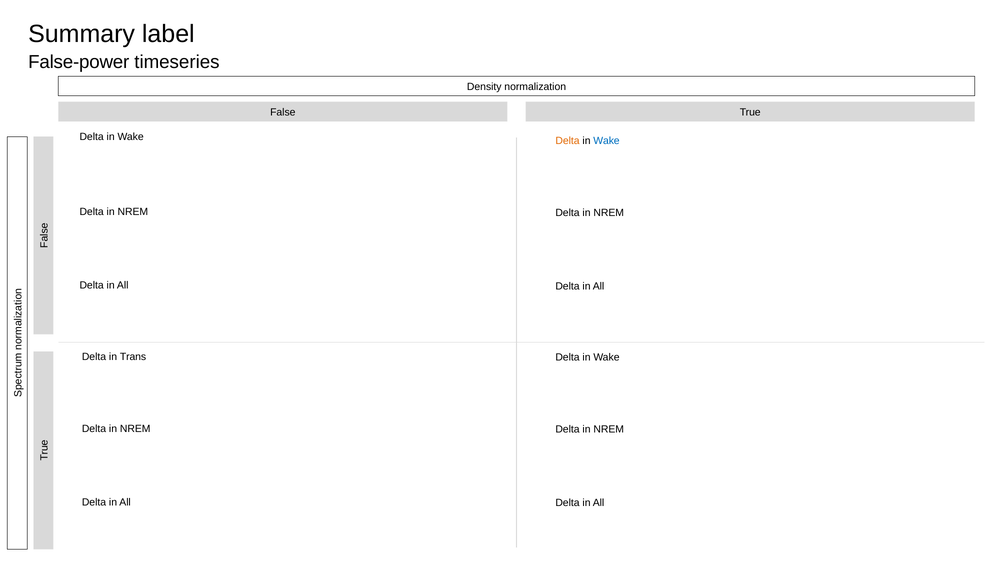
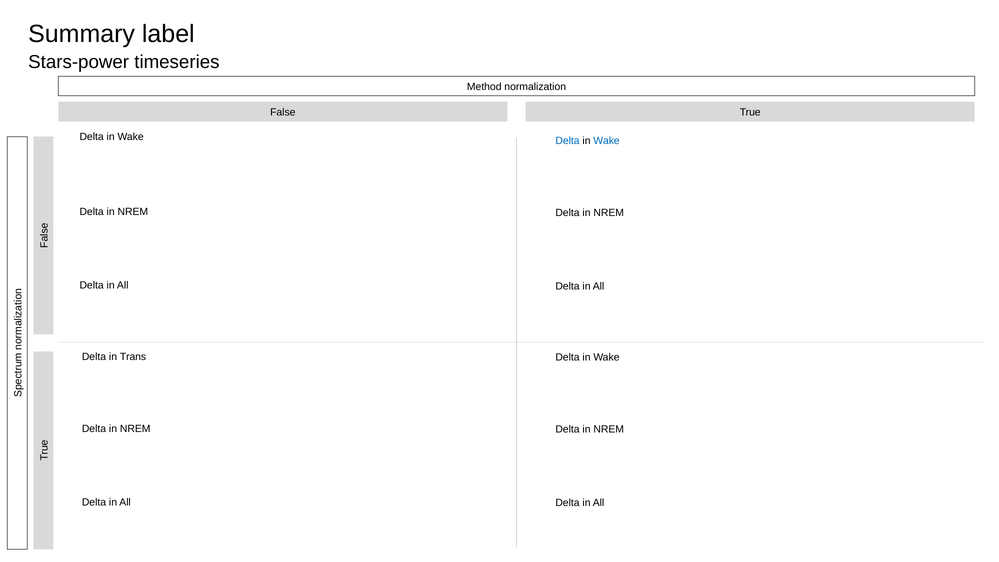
False-power: False-power -> Stars-power (79, 62)
Density: Density -> Method (484, 87)
Delta colour: orange -> blue (567, 141)
